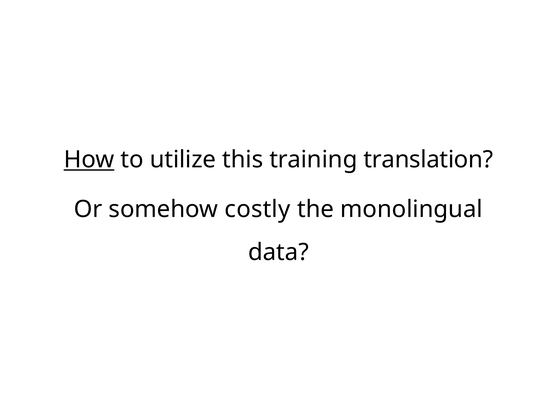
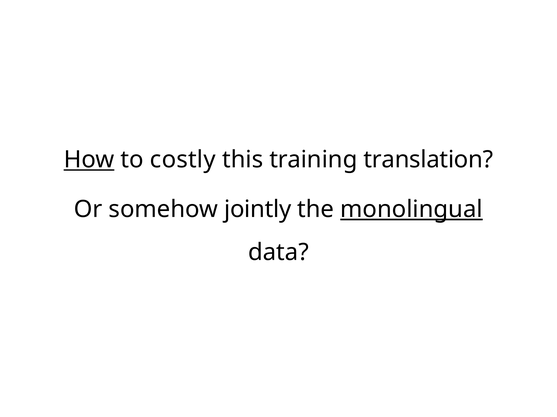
utilize: utilize -> costly (183, 160)
costly: costly -> jointly (258, 210)
monolingual underline: none -> present (411, 210)
